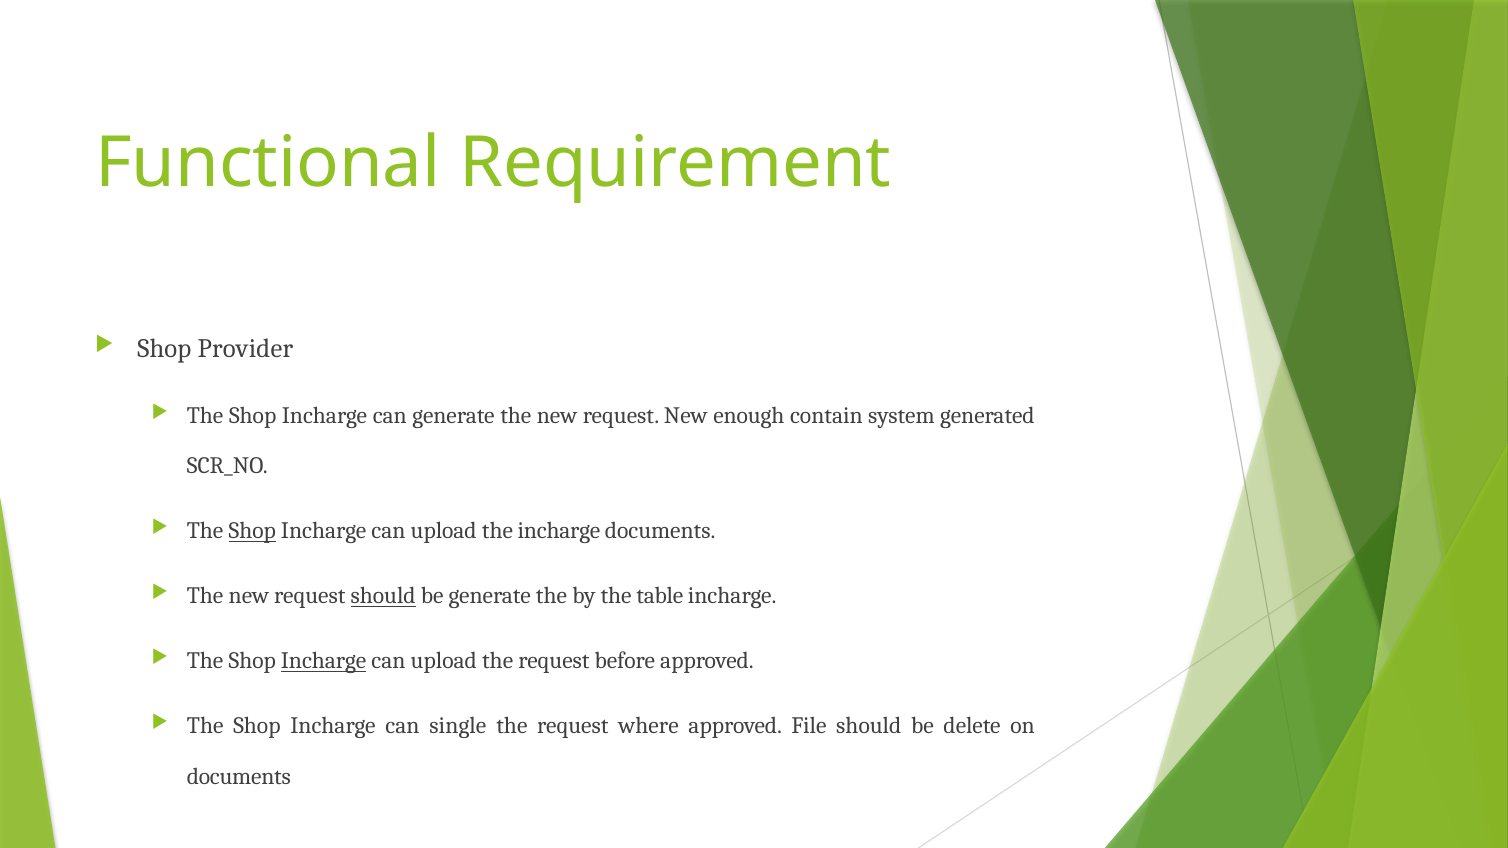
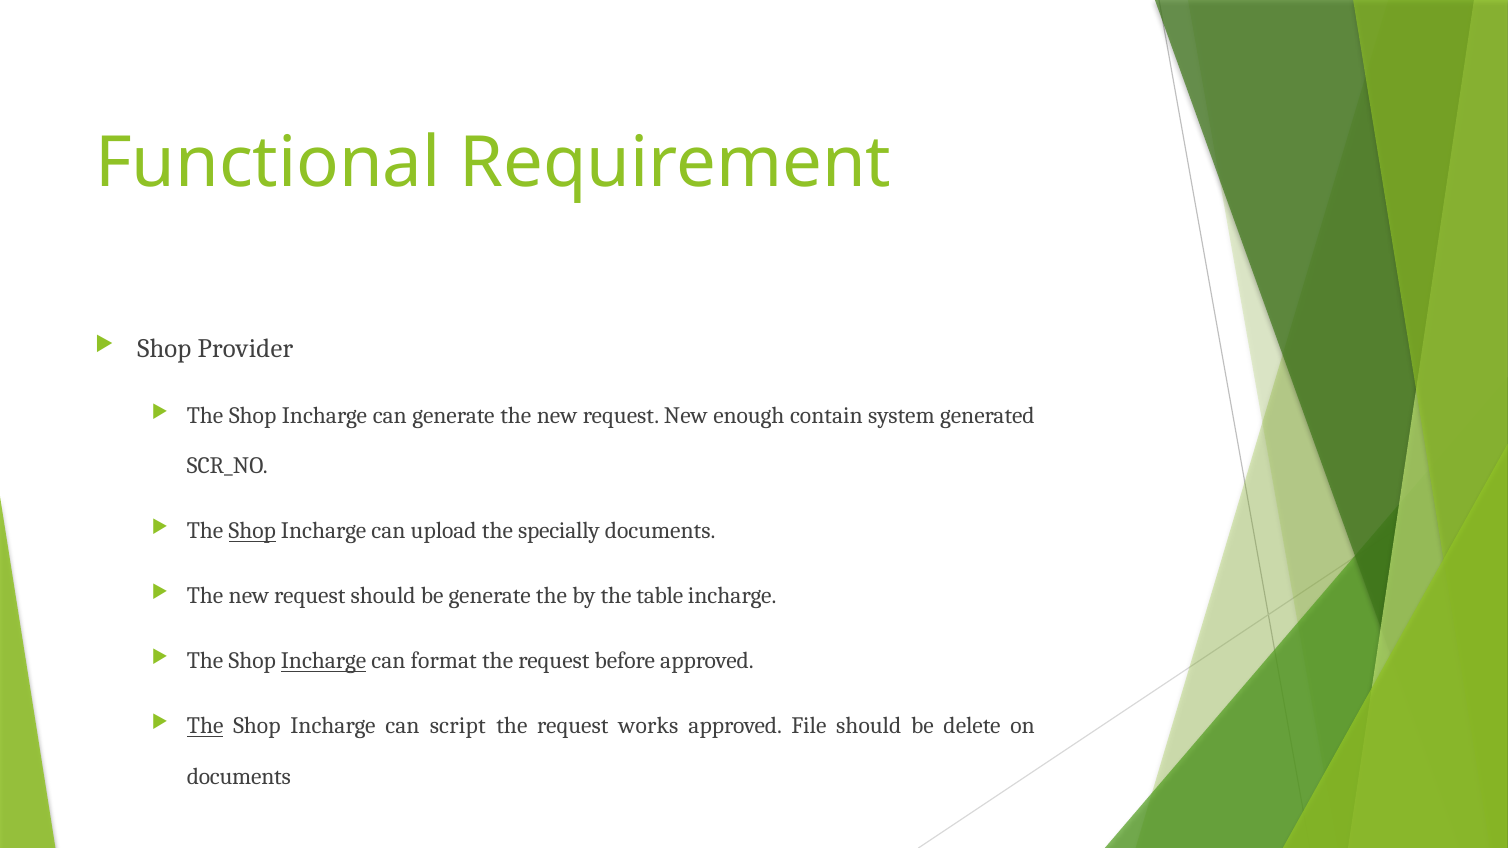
the incharge: incharge -> specially (559, 531)
should underline: present -> none (383, 596)
upload: upload -> format (444, 661)
The underline: none -> present (205, 726)
single: single -> script (458, 726)
where: where -> works (648, 726)
